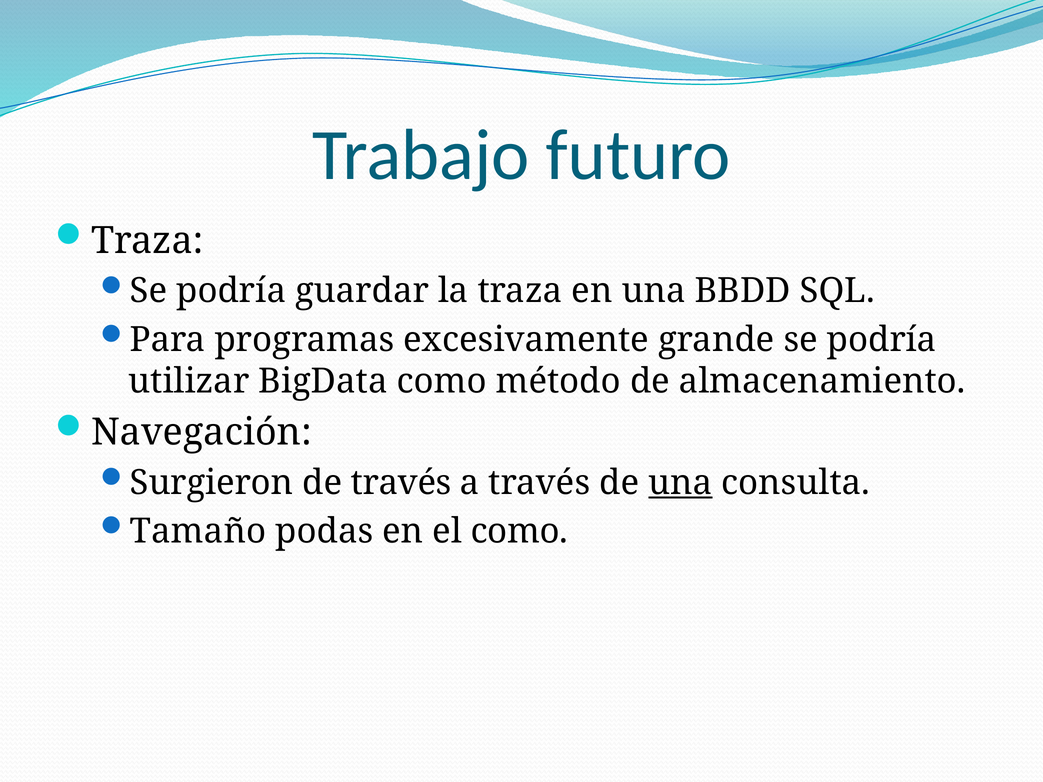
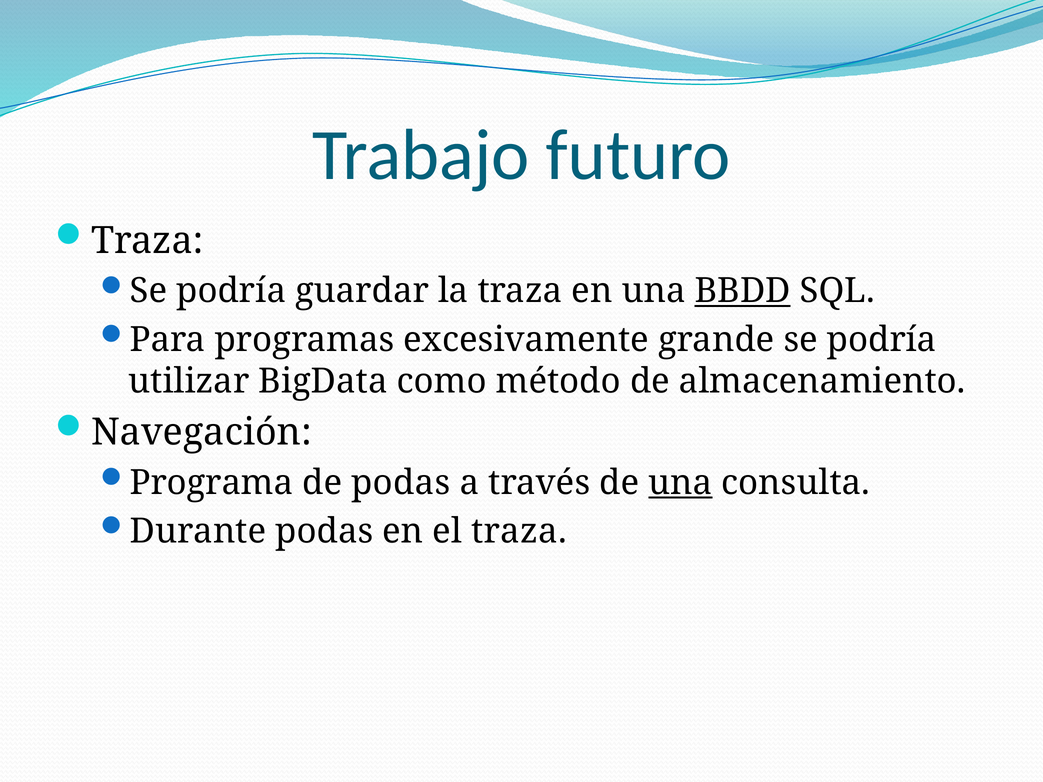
BBDD underline: none -> present (743, 291)
Surgieron: Surgieron -> Programa (212, 483)
de través: través -> podas (401, 483)
Tamaño: Tamaño -> Durante (198, 531)
el como: como -> traza (519, 531)
